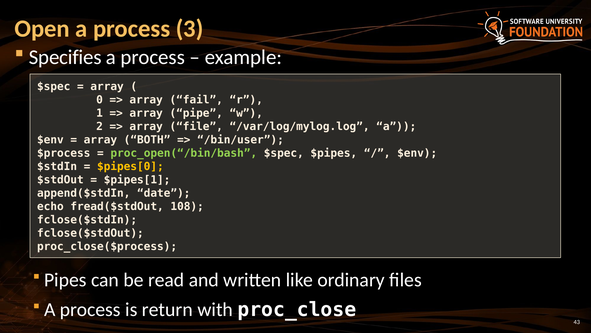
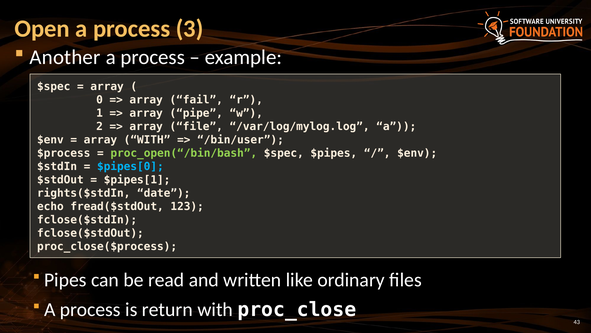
Specifies: Specifies -> Another (65, 57)
array BOTH: BOTH -> WITH (147, 140)
$pipes[0 colour: yellow -> light blue (130, 166)
append($stdIn: append($stdIn -> rights($stdIn (84, 193)
108: 108 -> 123 (187, 206)
